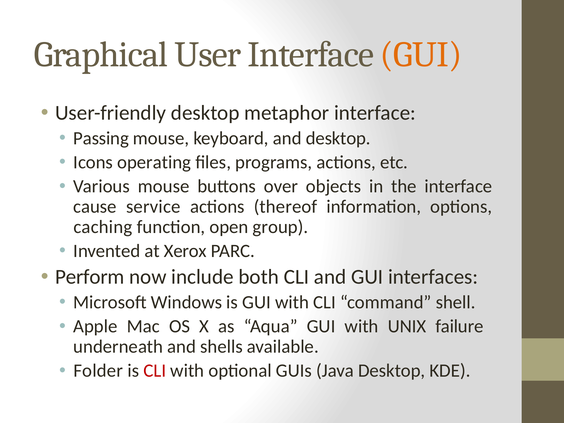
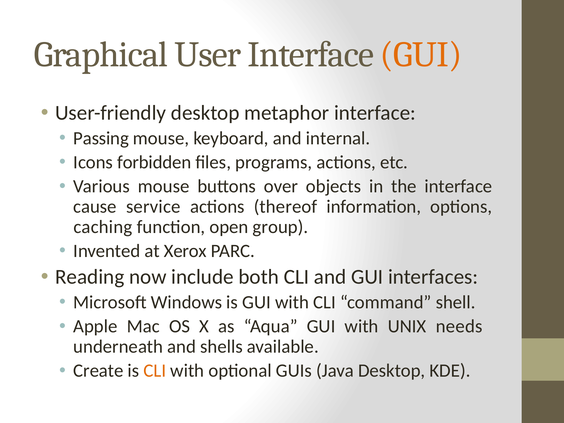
and desktop: desktop -> internal (338, 138)
operating: operating -> forbidden (154, 162)
Perform: Perform -> Reading (90, 277)
failure: failure -> needs (459, 326)
Folder: Folder -> Create (98, 371)
CLI colour: red -> orange (155, 371)
